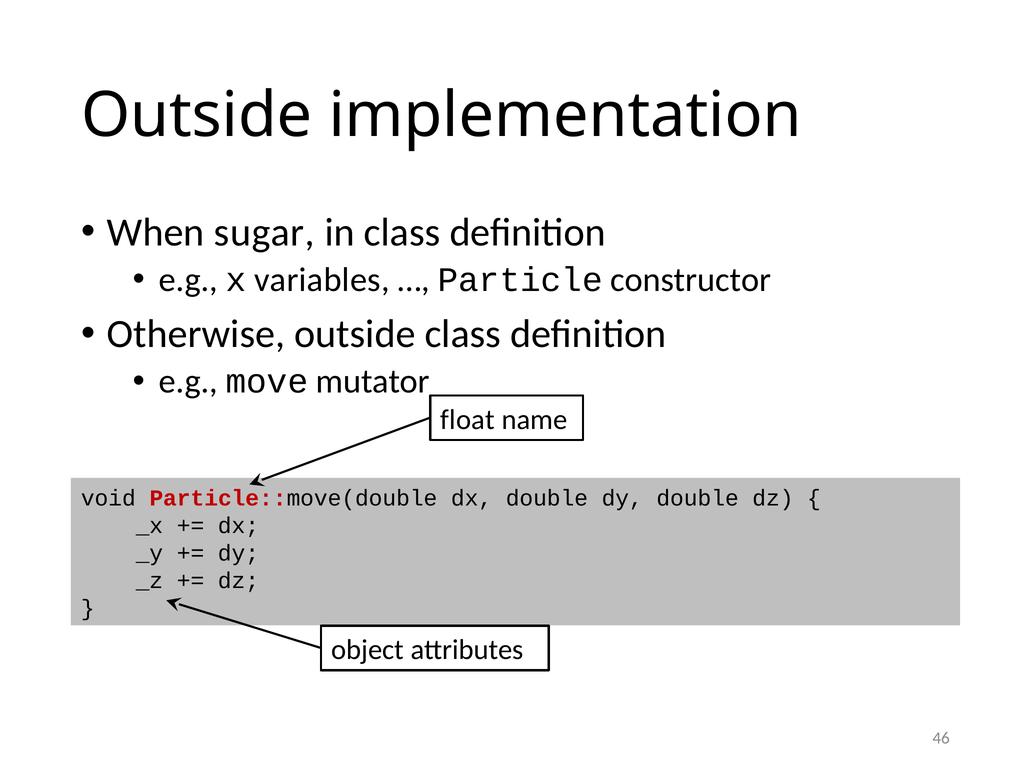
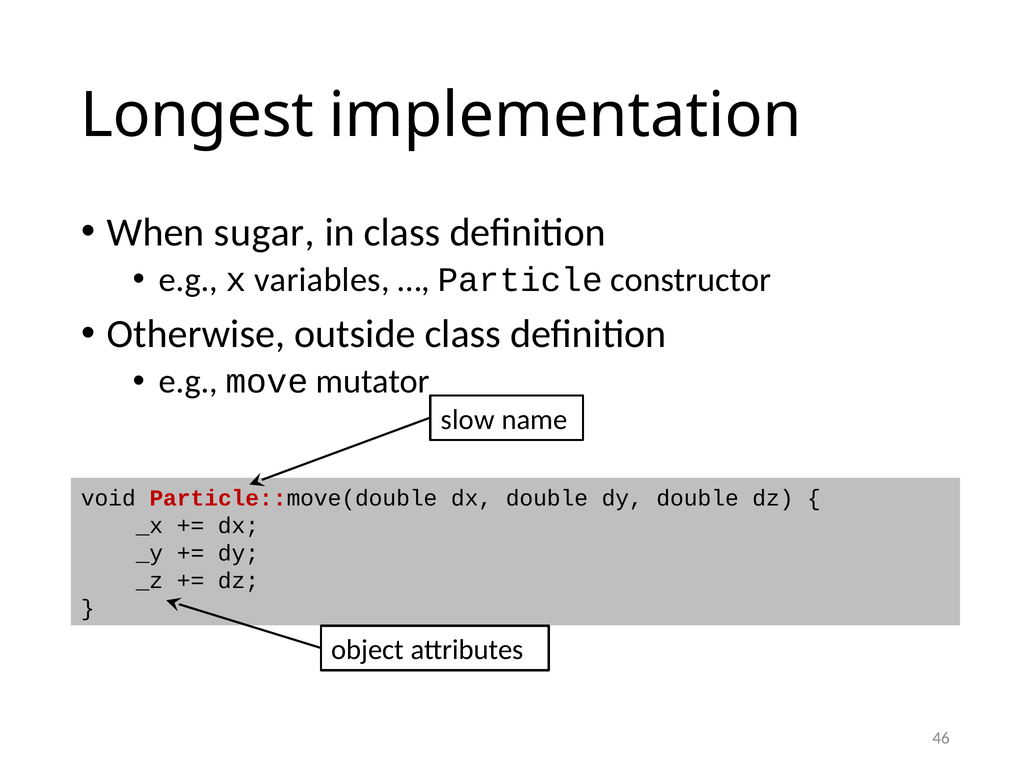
Outside: Outside -> Longest (197, 115)
float: float -> slow (468, 420)
